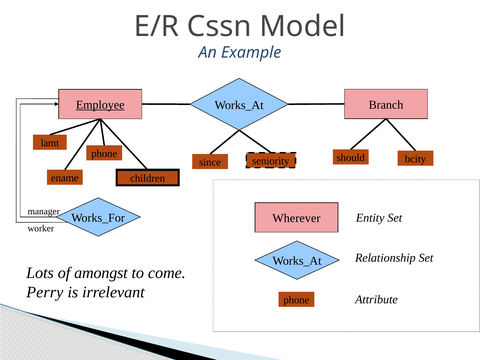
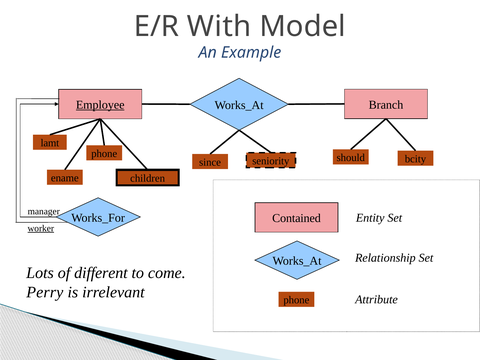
Cssn: Cssn -> With (219, 26)
Wherever: Wherever -> Contained (296, 218)
worker underline: none -> present (41, 228)
amongst: amongst -> different (101, 273)
